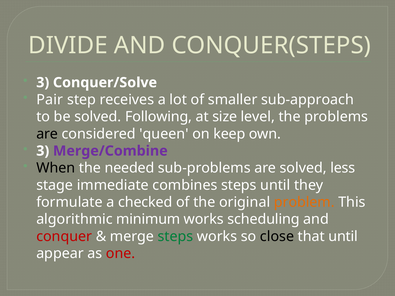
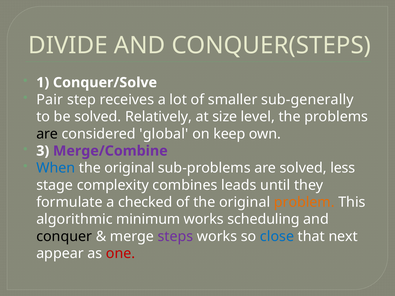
3: 3 -> 1 (43, 83)
sub-approach: sub-approach -> sub-generally (307, 100)
Following: Following -> Relatively (158, 117)
queen: queen -> global (164, 134)
When colour: black -> blue (56, 168)
needed: needed -> original (129, 168)
immediate: immediate -> complexity (113, 185)
combines steps: steps -> leads (239, 185)
conquer colour: red -> black (64, 237)
steps colour: green -> purple (175, 237)
close colour: black -> blue (277, 237)
that until: until -> next (343, 237)
